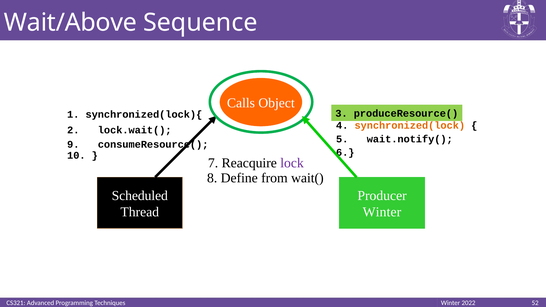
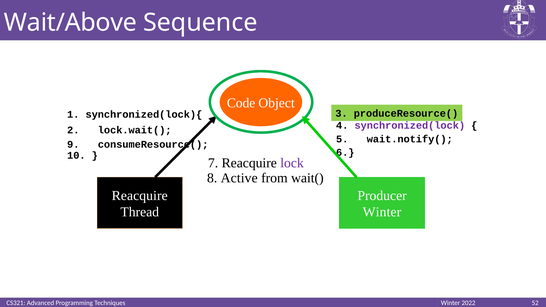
Calls: Calls -> Code (241, 103)
synchronized(lock colour: orange -> purple (410, 125)
Define: Define -> Active (239, 178)
Scheduled: Scheduled -> Reacquire (140, 196)
